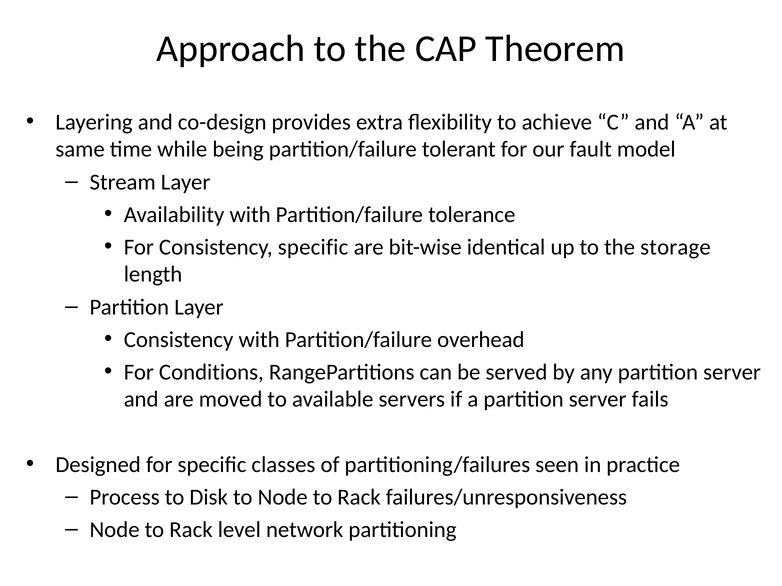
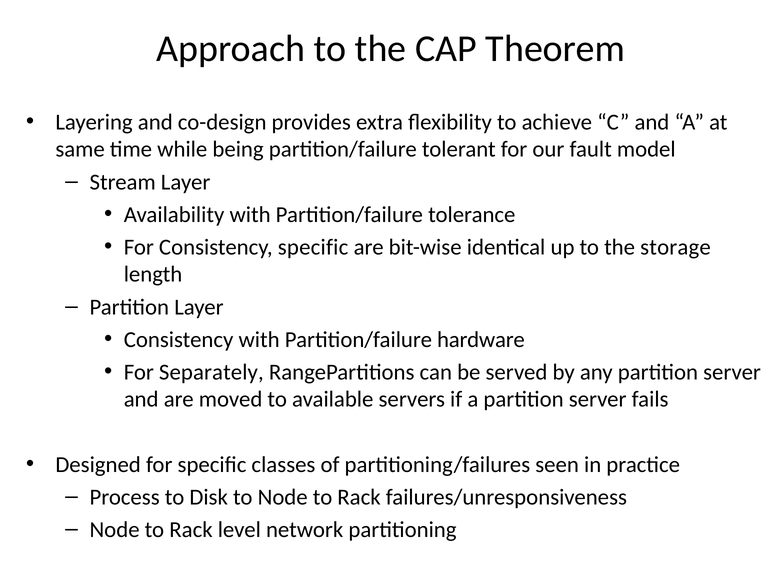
overhead: overhead -> hardware (481, 340)
Conditions: Conditions -> Separately (211, 372)
